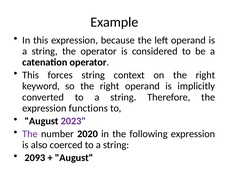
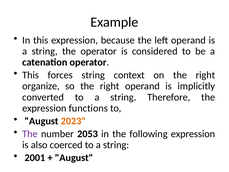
keyword: keyword -> organize (41, 86)
2023 colour: purple -> orange (73, 121)
2020: 2020 -> 2053 (88, 134)
2093: 2093 -> 2001 (35, 157)
